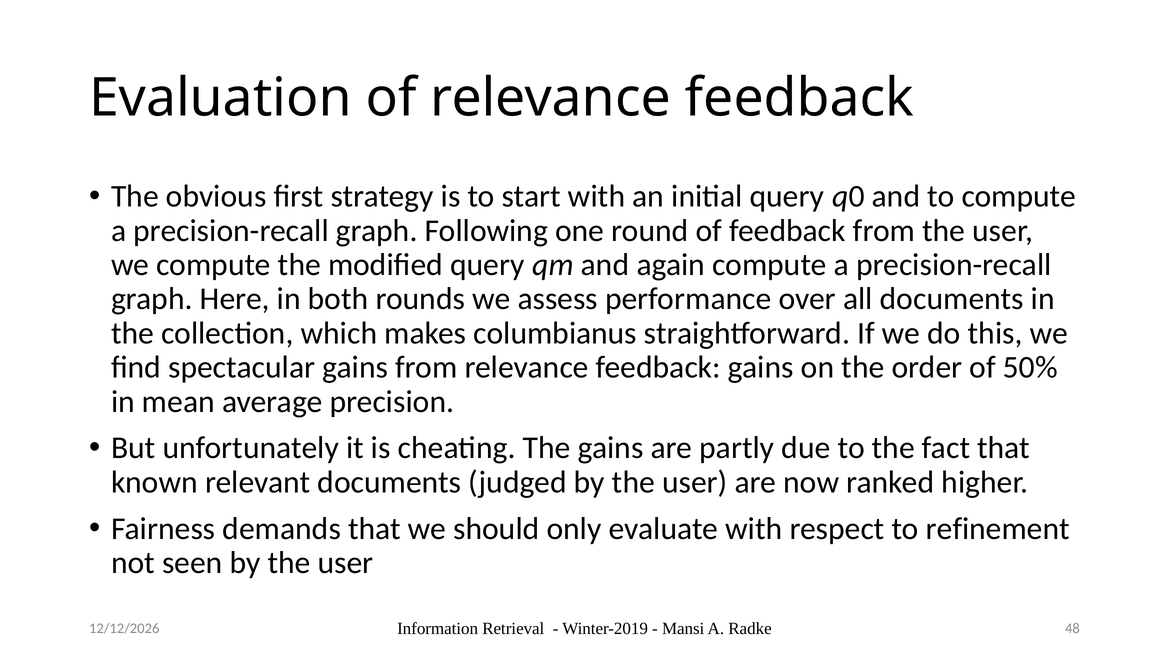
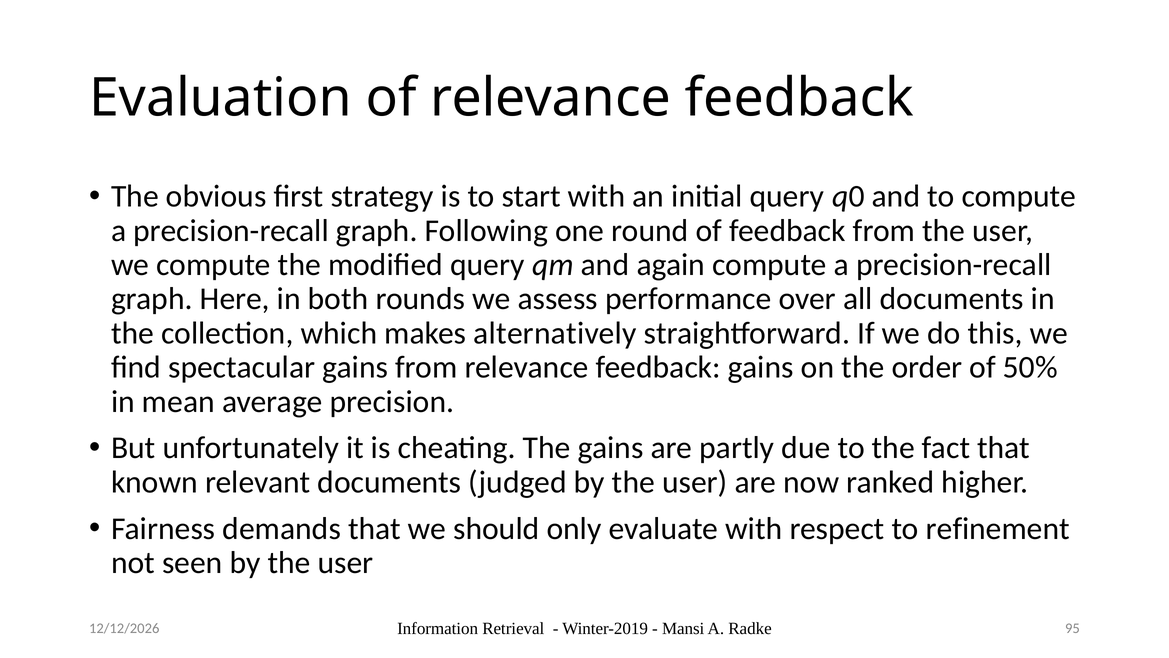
columbianus: columbianus -> alternatively (555, 333)
48: 48 -> 95 (1072, 628)
